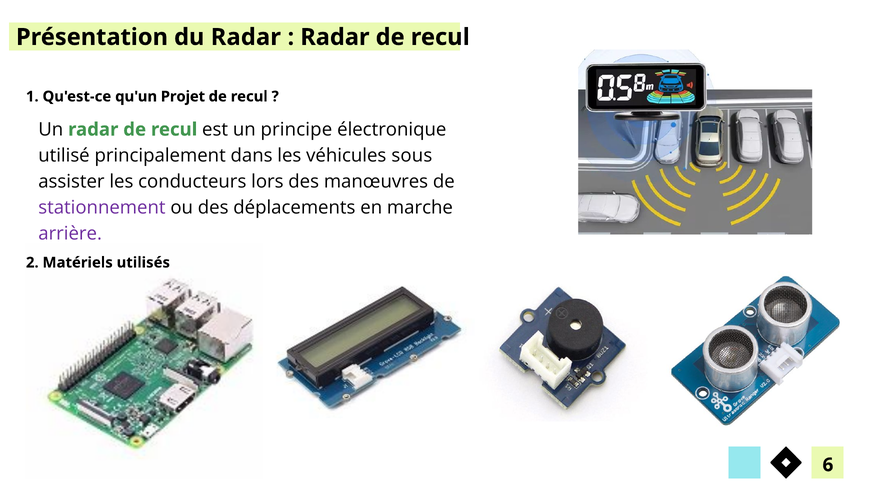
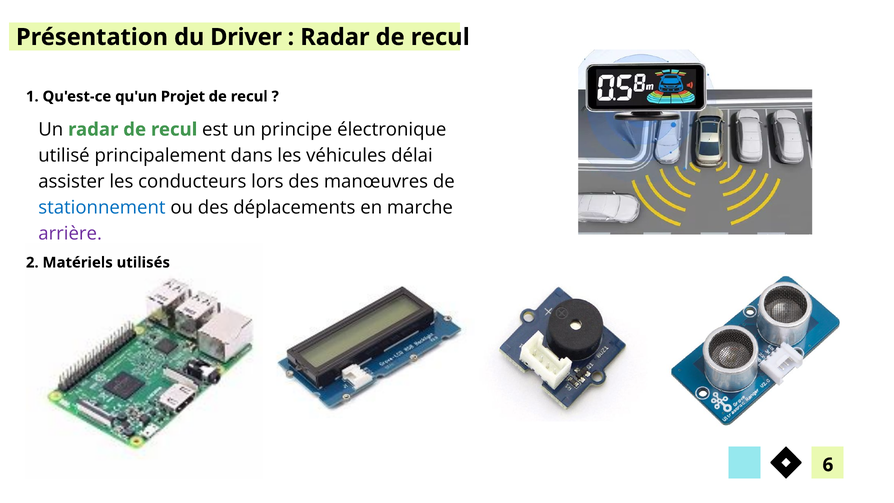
du Radar: Radar -> Driver (246, 37)
sous: sous -> délai (412, 156)
stationnement colour: purple -> blue (102, 208)
